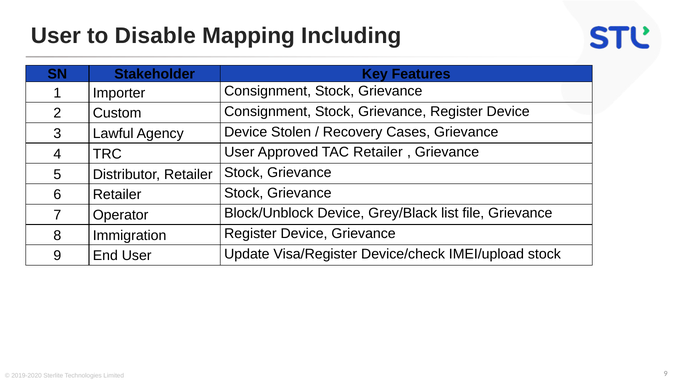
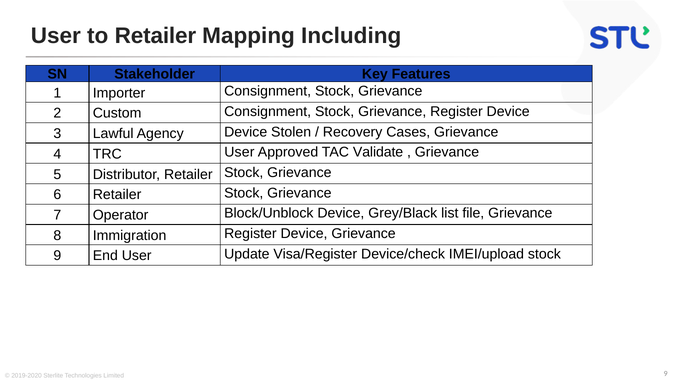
to Disable: Disable -> Retailer (155, 36)
TAC Retailer: Retailer -> Validate (378, 152)
